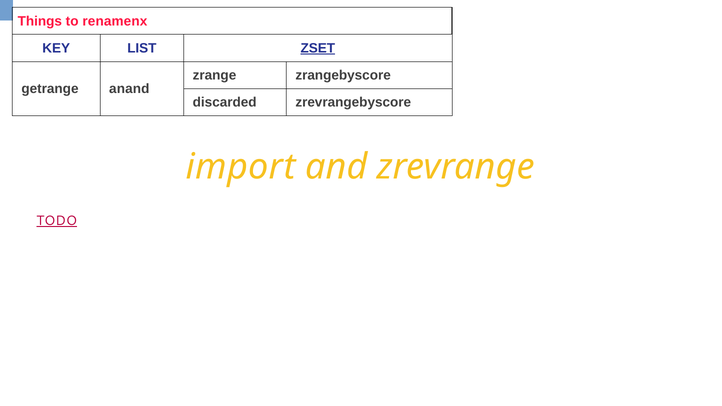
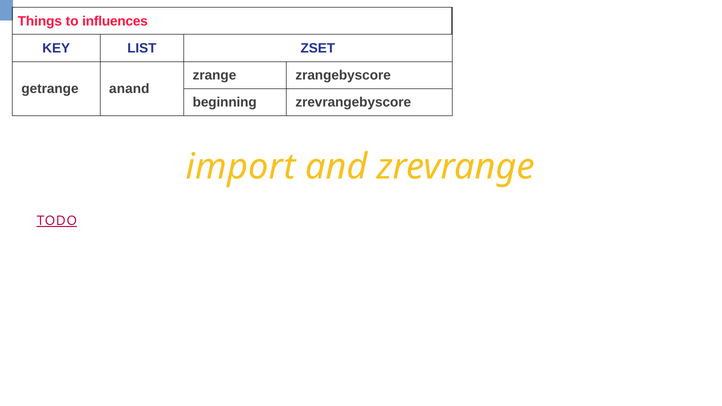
renamenx: renamenx -> influences (115, 21)
ZSET underline: present -> none (318, 48)
discarded: discarded -> beginning (225, 102)
